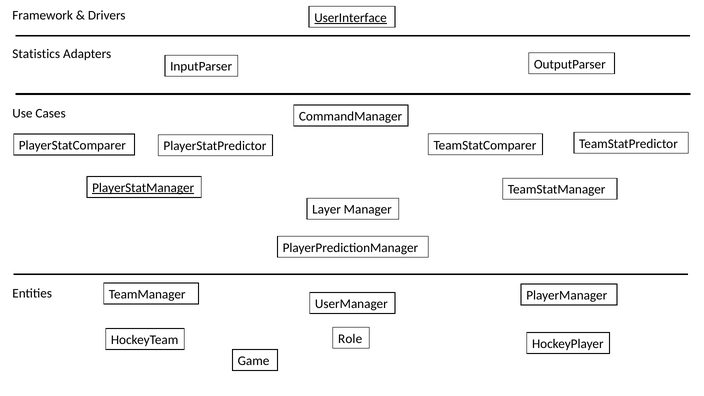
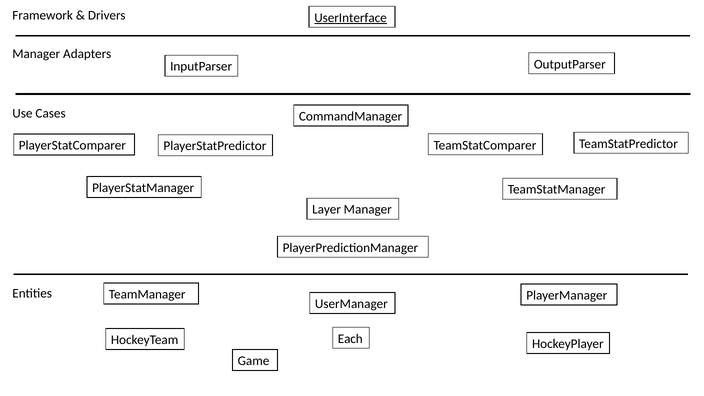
Statistics: Statistics -> Manager (36, 54)
PlayerStatManager underline: present -> none (143, 188)
Role: Role -> Each (350, 339)
